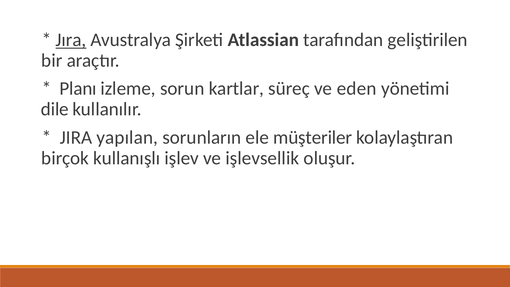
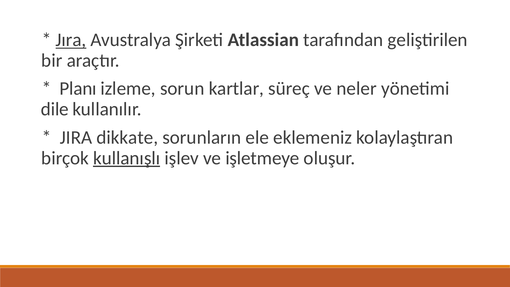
eden: eden -> neler (357, 89)
yapılan: yapılan -> dikkate (127, 137)
müşteriler: müşteriler -> eklemeniz (313, 137)
kullanışlı underline: none -> present (127, 158)
işlevsellik: işlevsellik -> işletmeye (262, 158)
